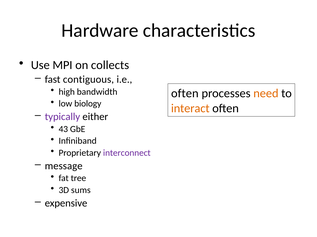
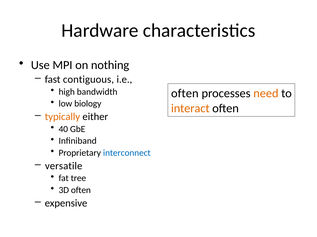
collects: collects -> nothing (110, 65)
typically colour: purple -> orange (62, 117)
43: 43 -> 40 (63, 129)
interconnect colour: purple -> blue (127, 153)
message: message -> versatile (64, 166)
3D sums: sums -> often (81, 191)
